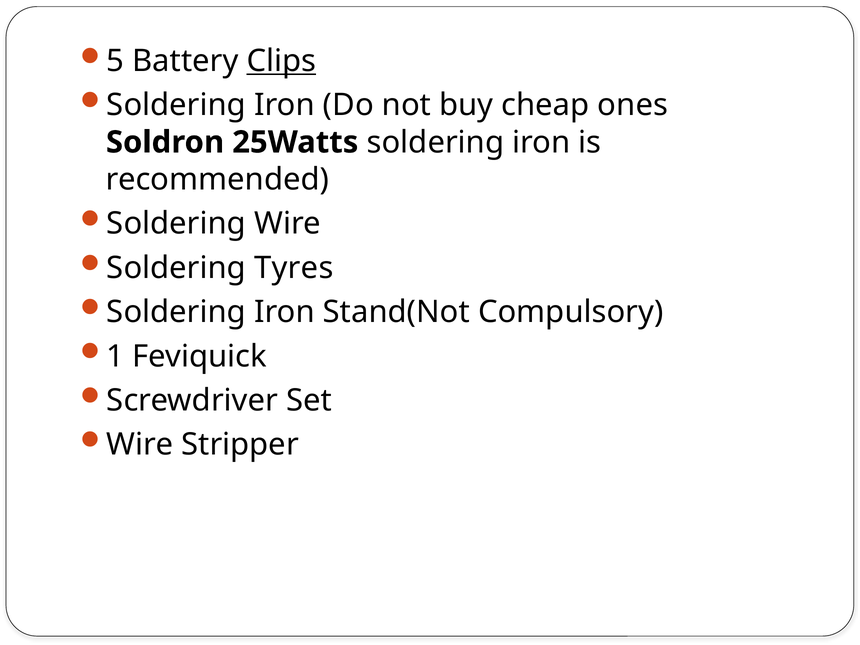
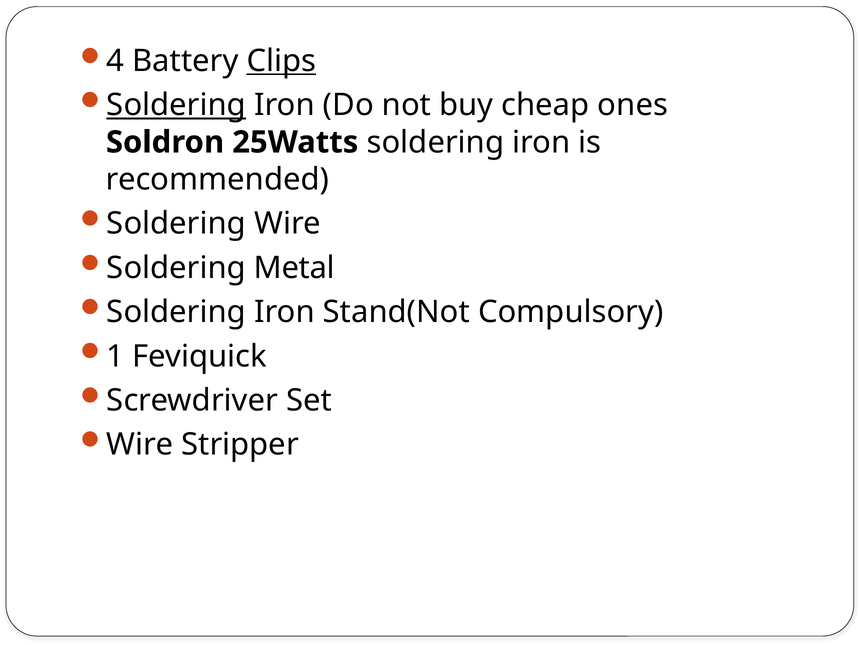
5: 5 -> 4 (115, 61)
Soldering underline: none -> present (176, 105)
Tyres: Tyres -> Metal (294, 268)
